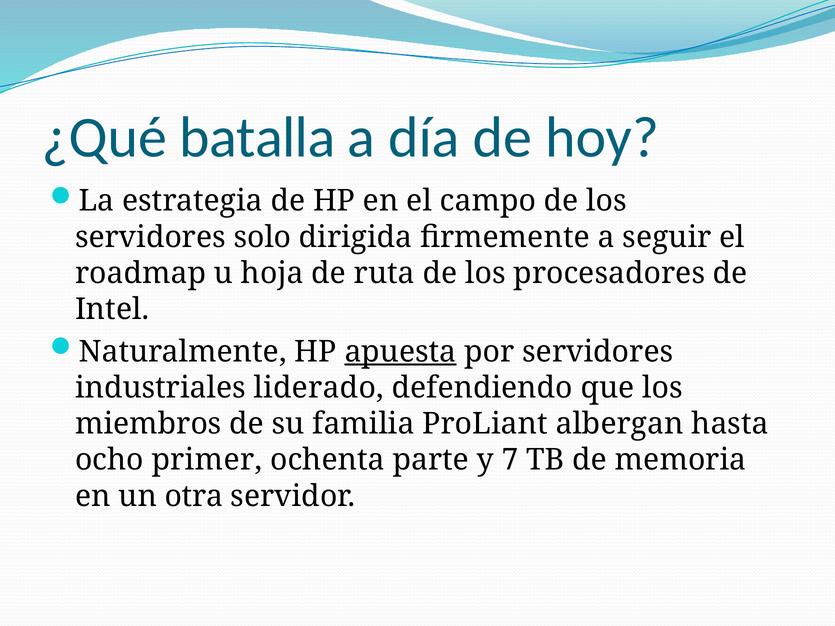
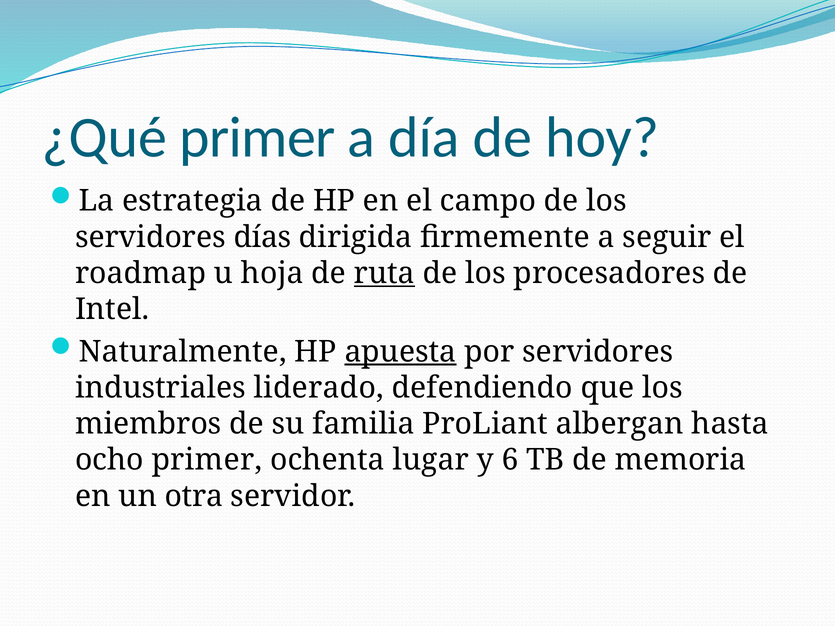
¿Qué batalla: batalla -> primer (257, 138)
solo: solo -> días (263, 237)
ruta underline: none -> present (384, 273)
parte: parte -> lugar (431, 460)
7: 7 -> 6 (510, 460)
